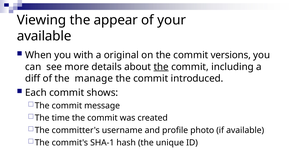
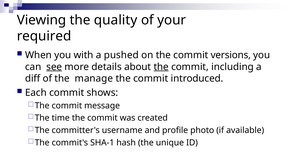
appear: appear -> quality (116, 20)
available: available -> required (44, 36)
original: original -> pushed (121, 55)
see underline: none -> present (54, 67)
